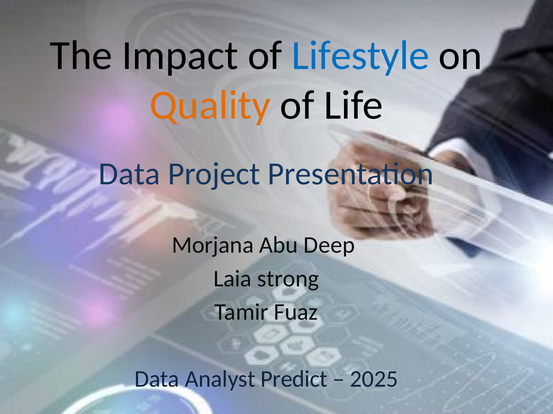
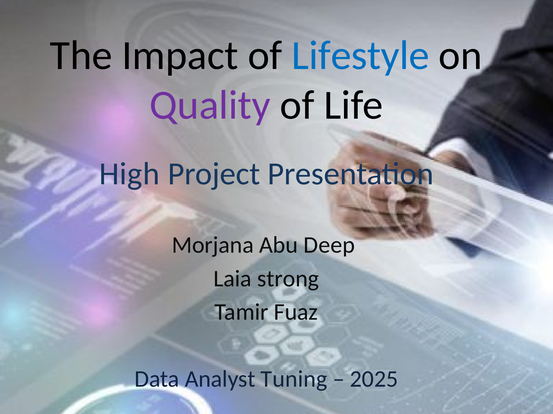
Quality colour: orange -> purple (210, 106)
Data: Data -> High (129, 174)
Predict: Predict -> Tuning (294, 380)
